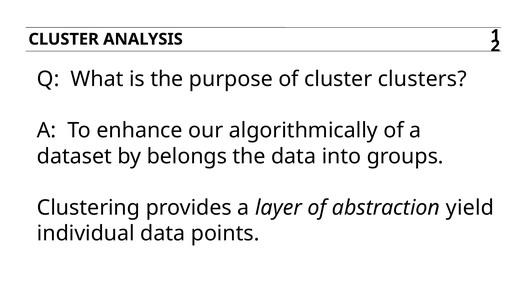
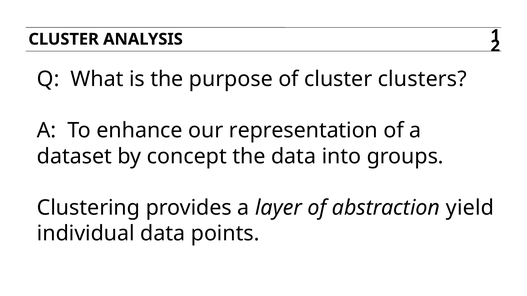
algorithmically: algorithmically -> representation (303, 131)
belongs: belongs -> concept (187, 156)
